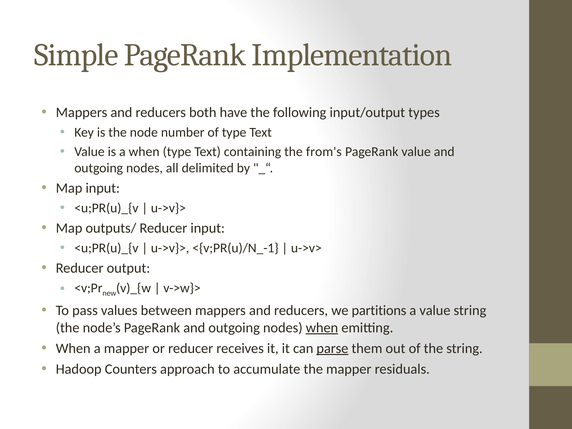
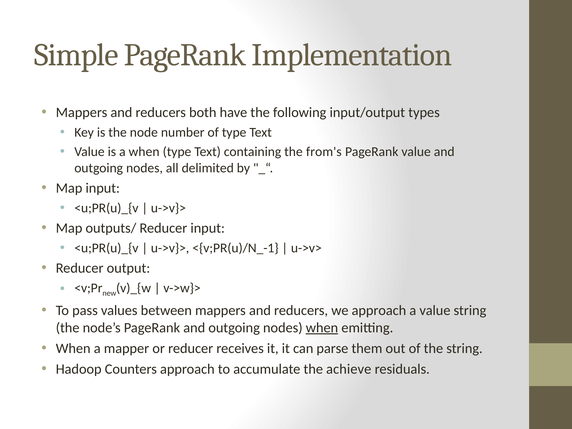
we partitions: partitions -> approach (379, 311)
parse underline: present -> none (332, 348)
the mapper: mapper -> achieve (349, 369)
